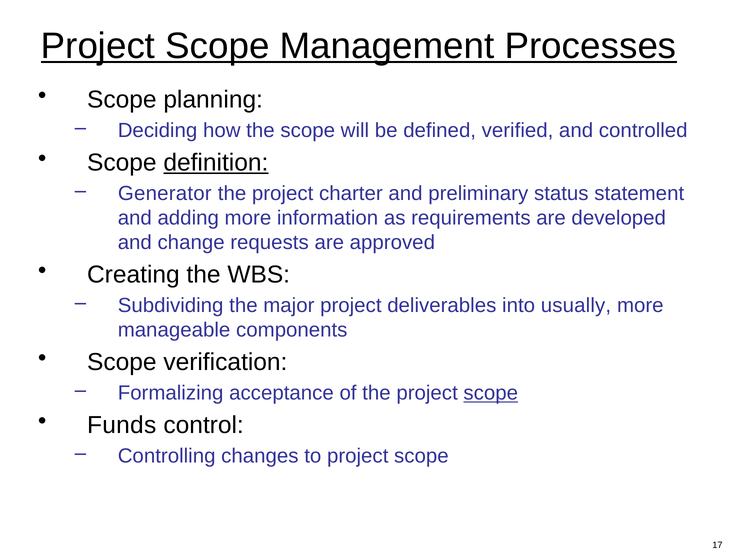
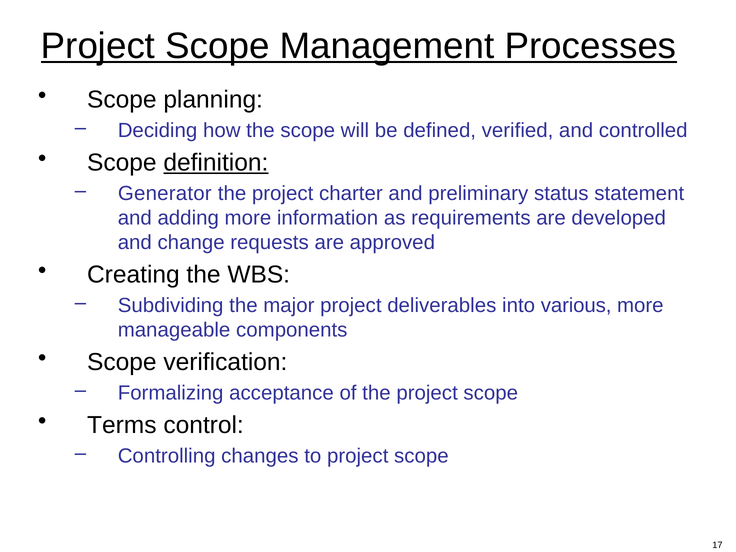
usually: usually -> various (576, 306)
scope underline: present -> none (491, 393)
Funds: Funds -> Terms (122, 425)
